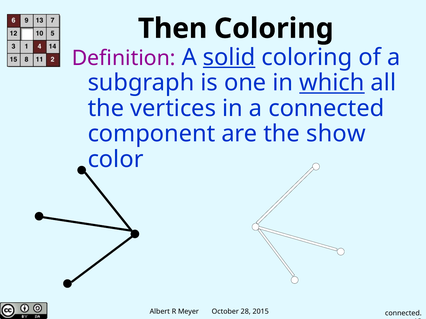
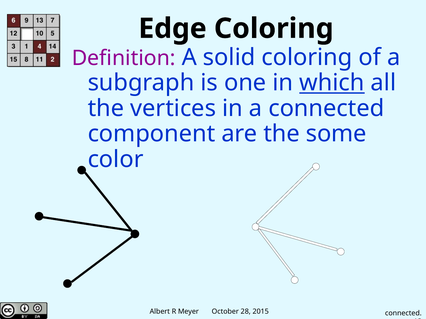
Then: Then -> Edge (173, 29)
solid underline: present -> none (229, 57)
show: show -> some (336, 134)
